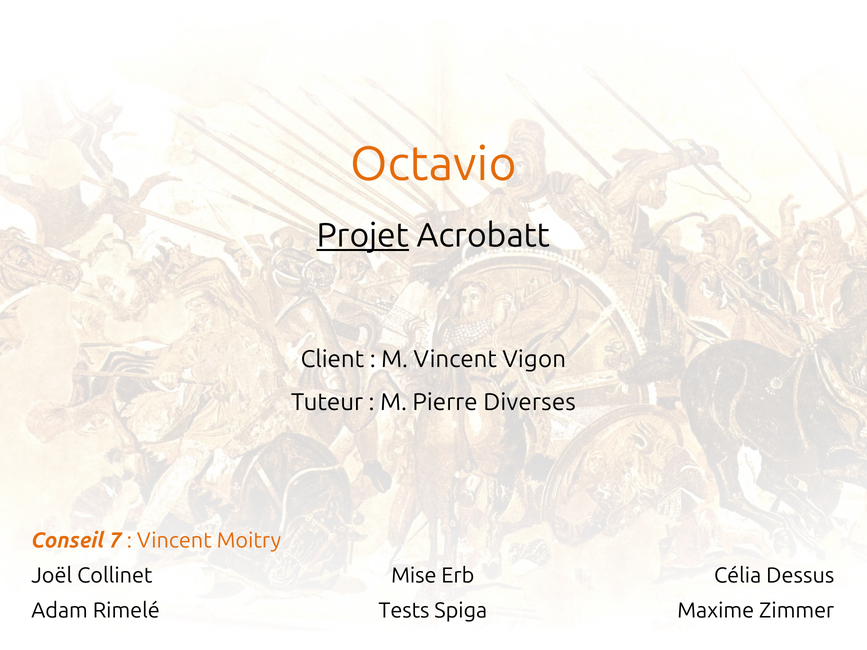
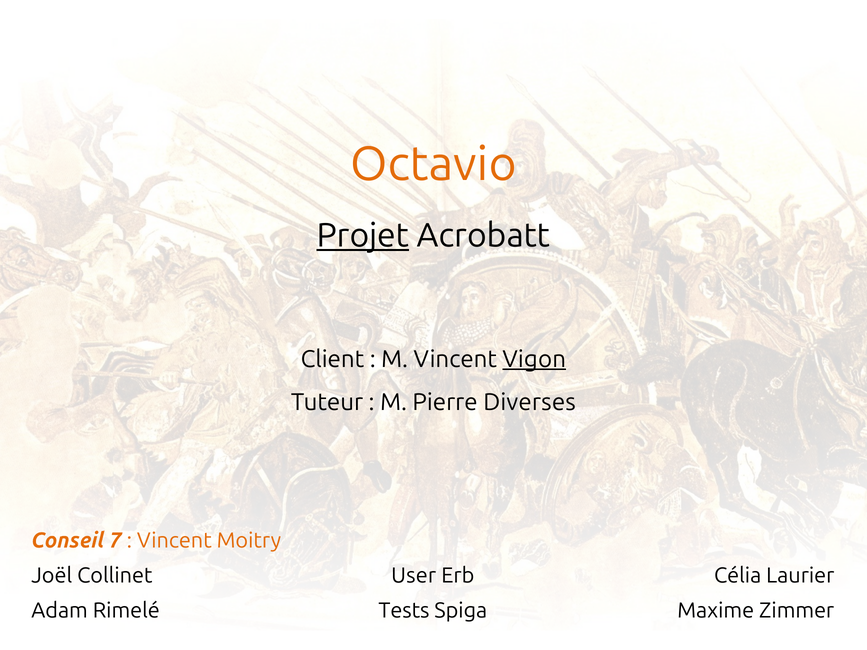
Vigon underline: none -> present (534, 359)
Mise: Mise -> User (414, 576)
Dessus: Dessus -> Laurier (800, 576)
